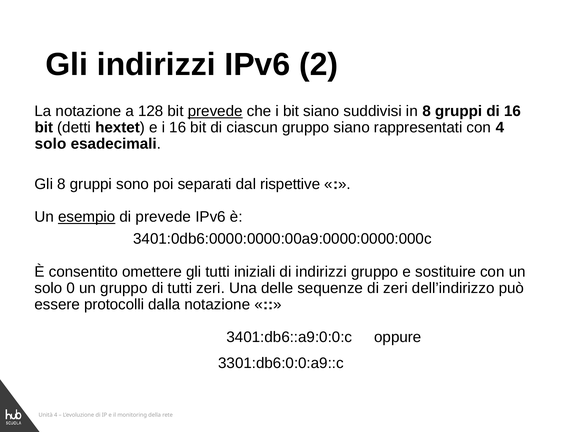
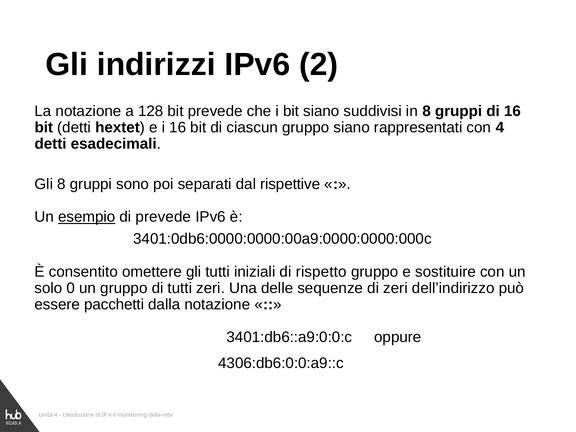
prevede underline: present -> none (215, 111)
solo: solo -> detti (51, 144)
di indirizzi: indirizzi -> rispetto (321, 272)
protocolli: protocolli -> pacchetti (114, 305)
3301:db6:0:0:a9::c: 3301:db6:0:0:a9::c -> 4306:db6:0:0:a9::c (281, 363)
